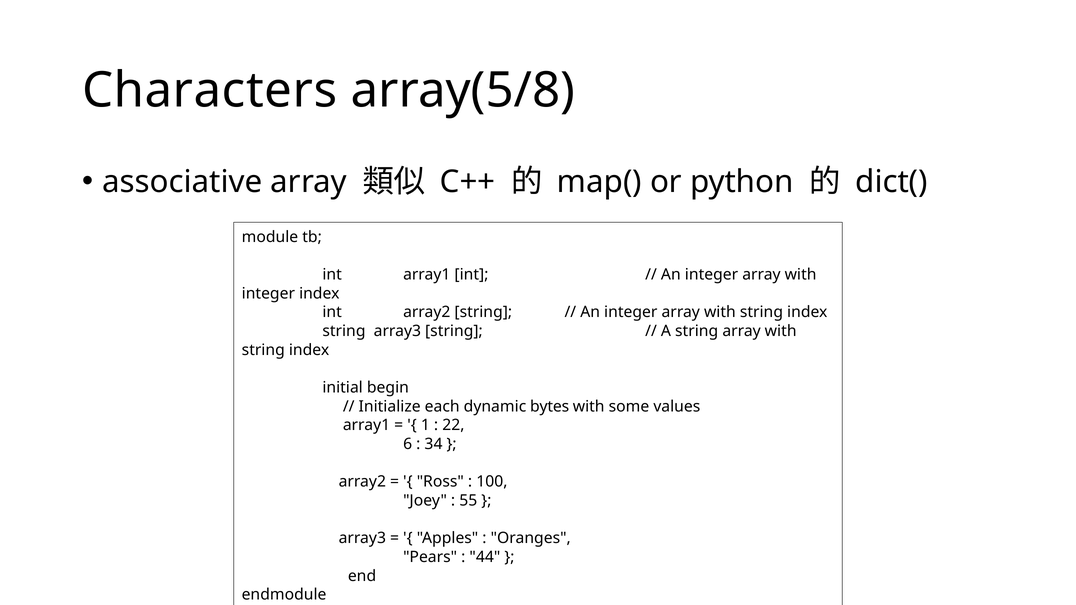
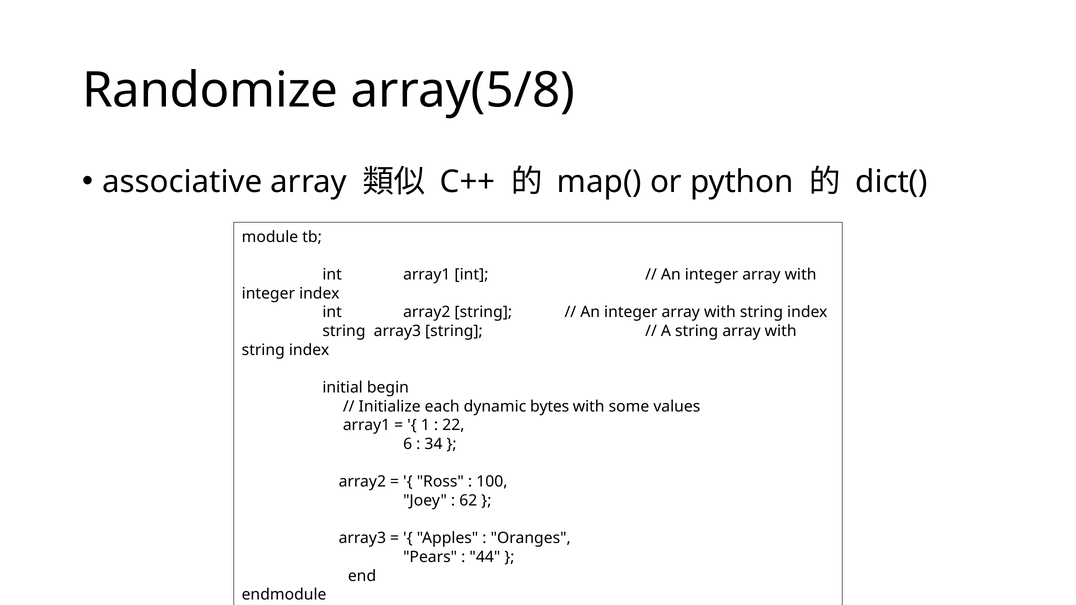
Characters: Characters -> Randomize (210, 90)
55: 55 -> 62 (468, 501)
